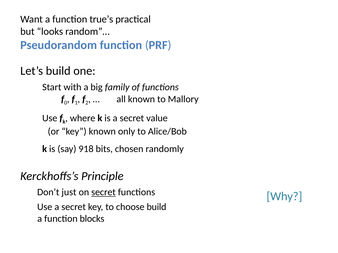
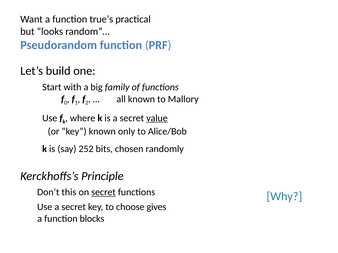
value underline: none -> present (157, 118)
918: 918 -> 252 (86, 149)
just: just -> this (69, 193)
choose build: build -> gives (156, 207)
